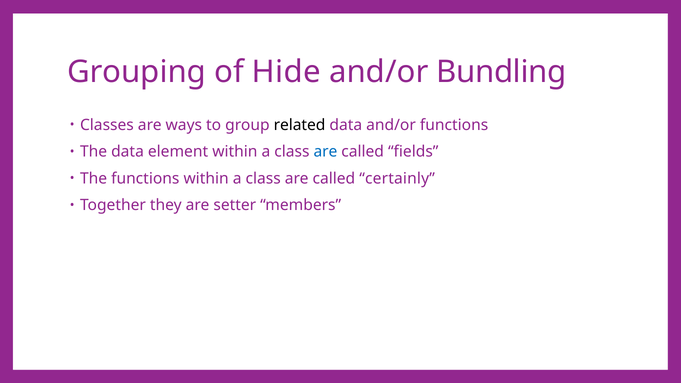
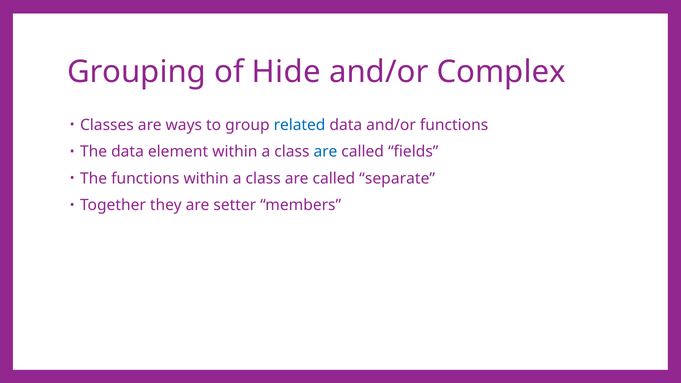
Bundling: Bundling -> Complex (501, 72)
related colour: black -> blue (300, 125)
certainly: certainly -> separate (397, 179)
